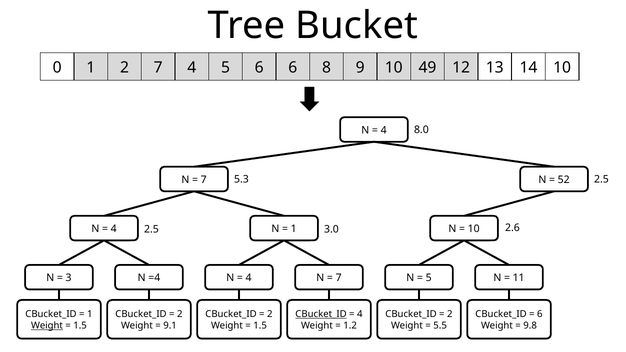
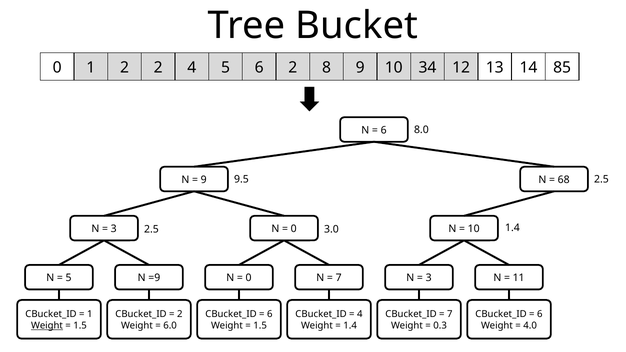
2 7: 7 -> 2 (158, 67)
6 6: 6 -> 2 (293, 67)
49: 49 -> 34 (427, 67)
14 10: 10 -> 85 (562, 67)
4: 4 -> 6 (384, 130)
5.3: 5.3 -> 9.5 (241, 180)
7: 7 -> 9 (204, 180)
52: 52 -> 68 (564, 180)
2.6: 2.6 -> 1.4 (512, 228)
4: 4 -> 3 (114, 229)
1: 1 -> 0 (294, 229)
3: 3 -> 5 (69, 278)
=4: =4 -> =9 (154, 278)
4: 4 -> 0 (249, 278)
5: 5 -> 3 (429, 278)
2: 2 -> 6 (270, 314)
CBucket_ID underline: present -> none (321, 314)
2: 2 -> 7 (450, 314)
9.1: 9.1 -> 6.0 (170, 326)
1.2: 1.2 -> 1.4 (350, 326)
5.5: 5.5 -> 0.3 (440, 326)
9.8: 9.8 -> 4.0 (530, 326)
